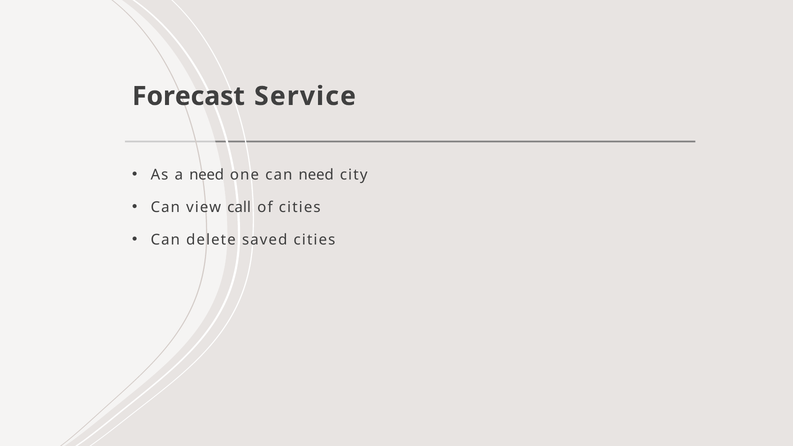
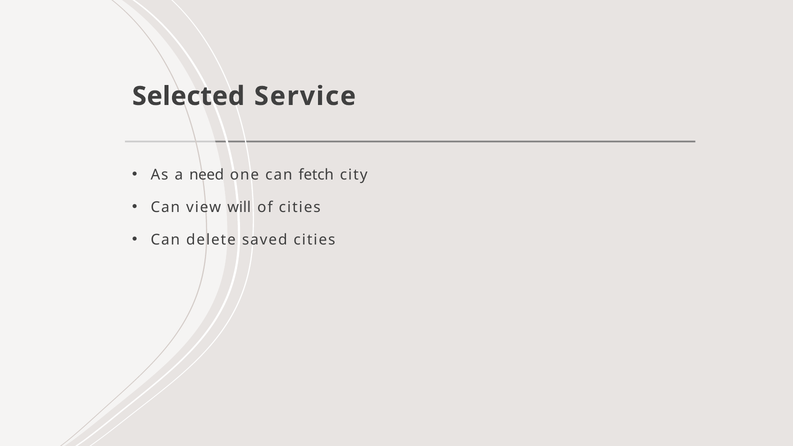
Forecast: Forecast -> Selected (188, 96)
can need: need -> fetch (316, 175)
call: call -> will (239, 207)
